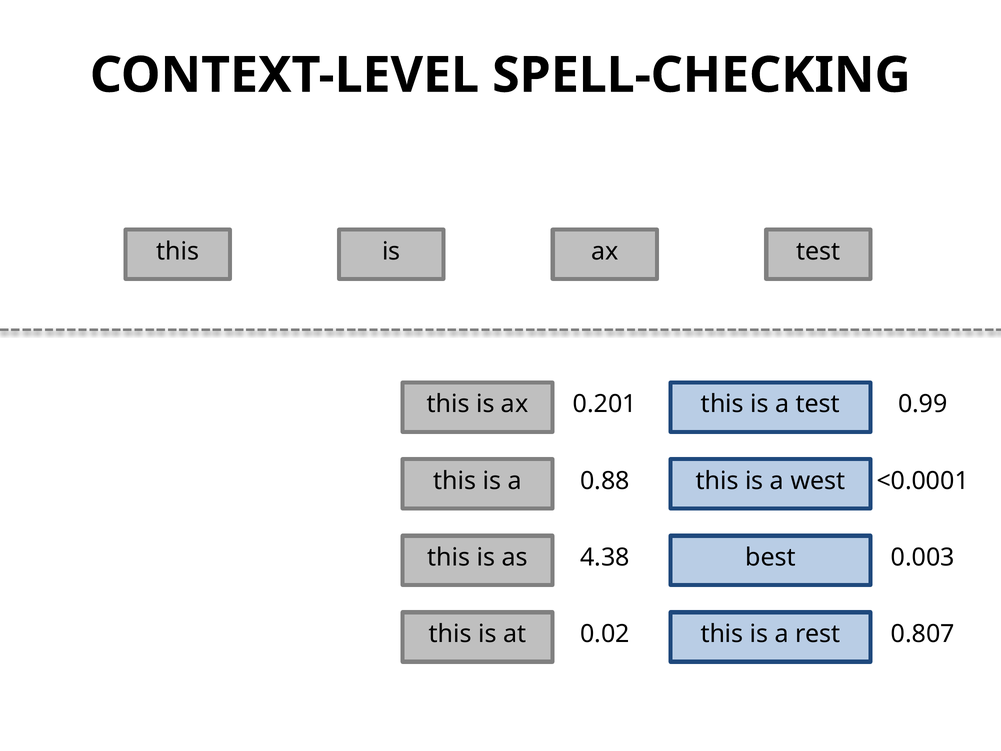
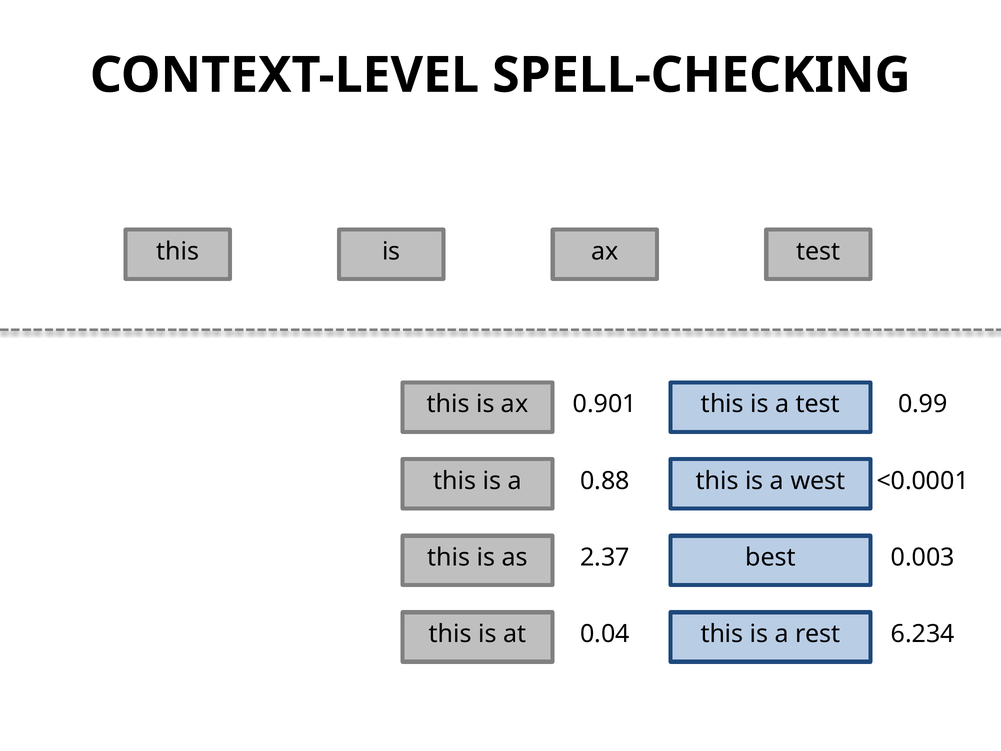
0.201: 0.201 -> 0.901 (605, 404)
4.38: 4.38 -> 2.37 (605, 557)
0.02: 0.02 -> 0.04 (605, 634)
0.807: 0.807 -> 6.234 (923, 634)
